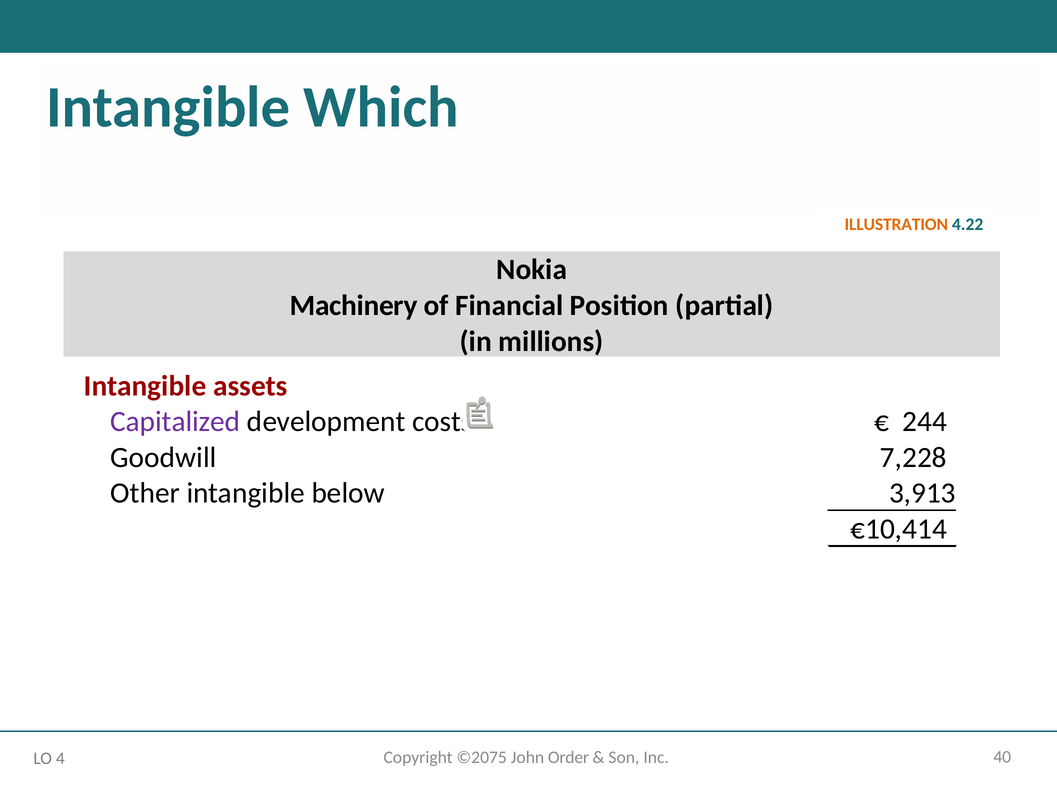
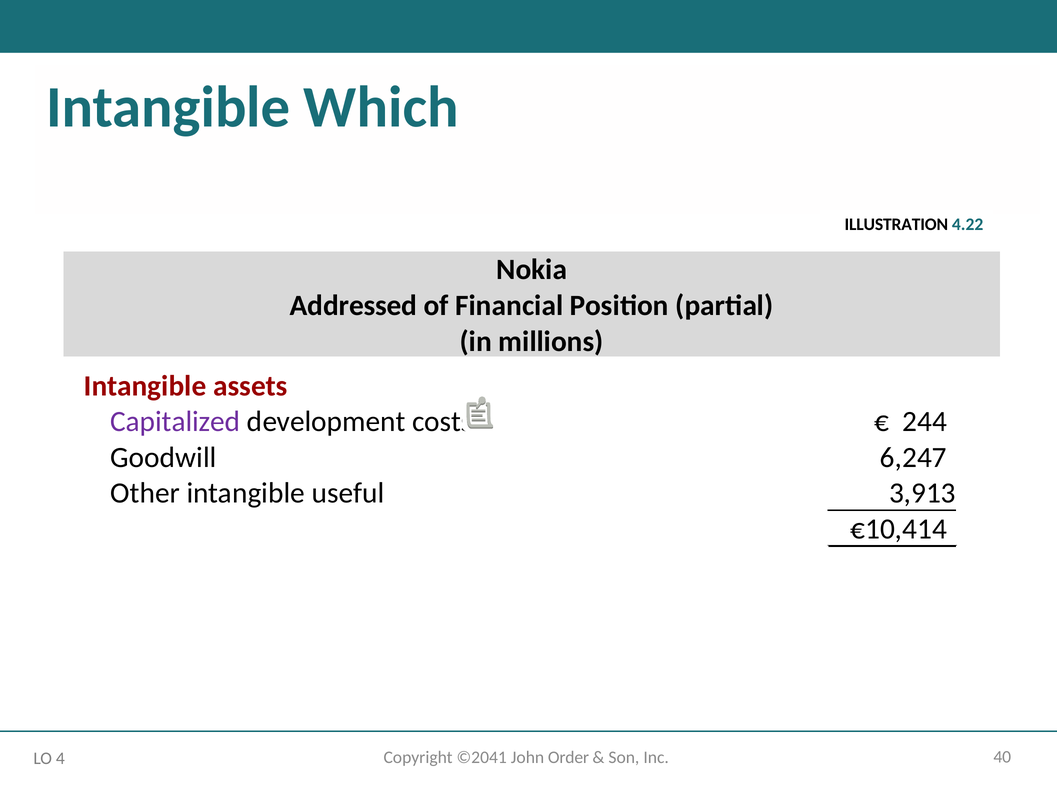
ILLUSTRATION colour: orange -> black (896, 224)
Machinery: Machinery -> Addressed (354, 305)
7,228: 7,228 -> 6,247 (913, 457)
below: below -> useful (348, 493)
©2075: ©2075 -> ©2041 (482, 757)
